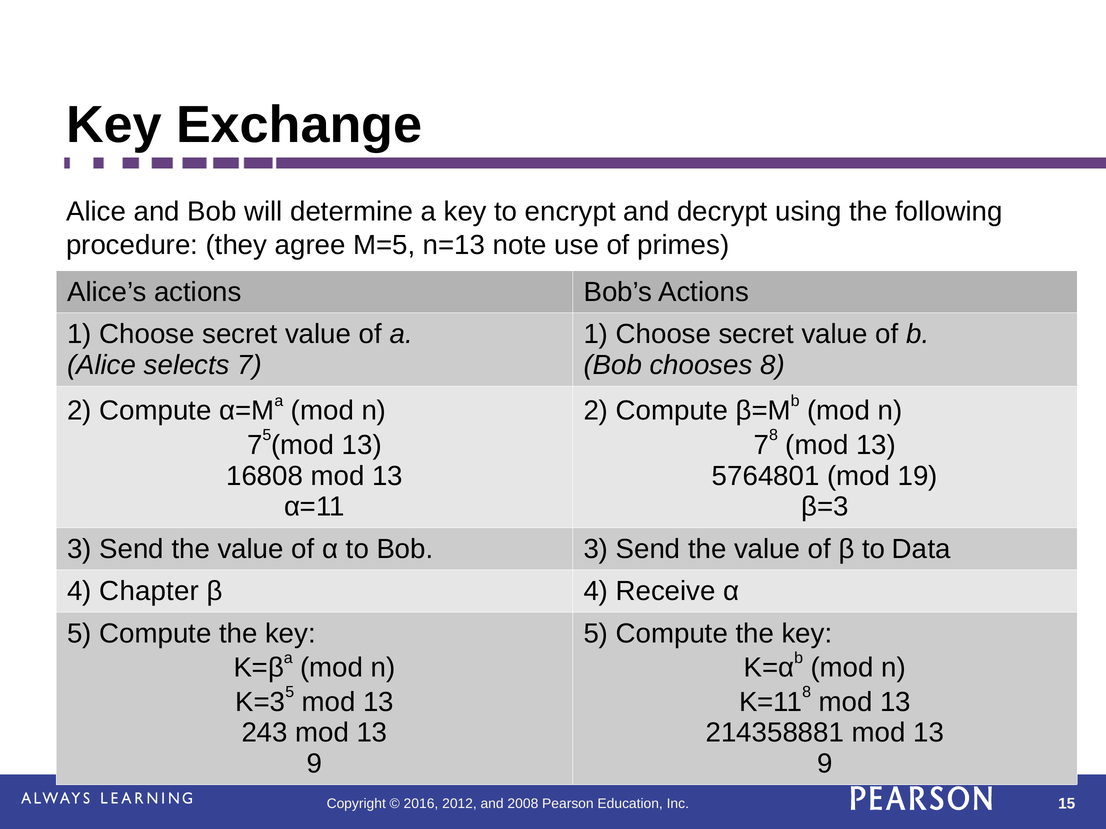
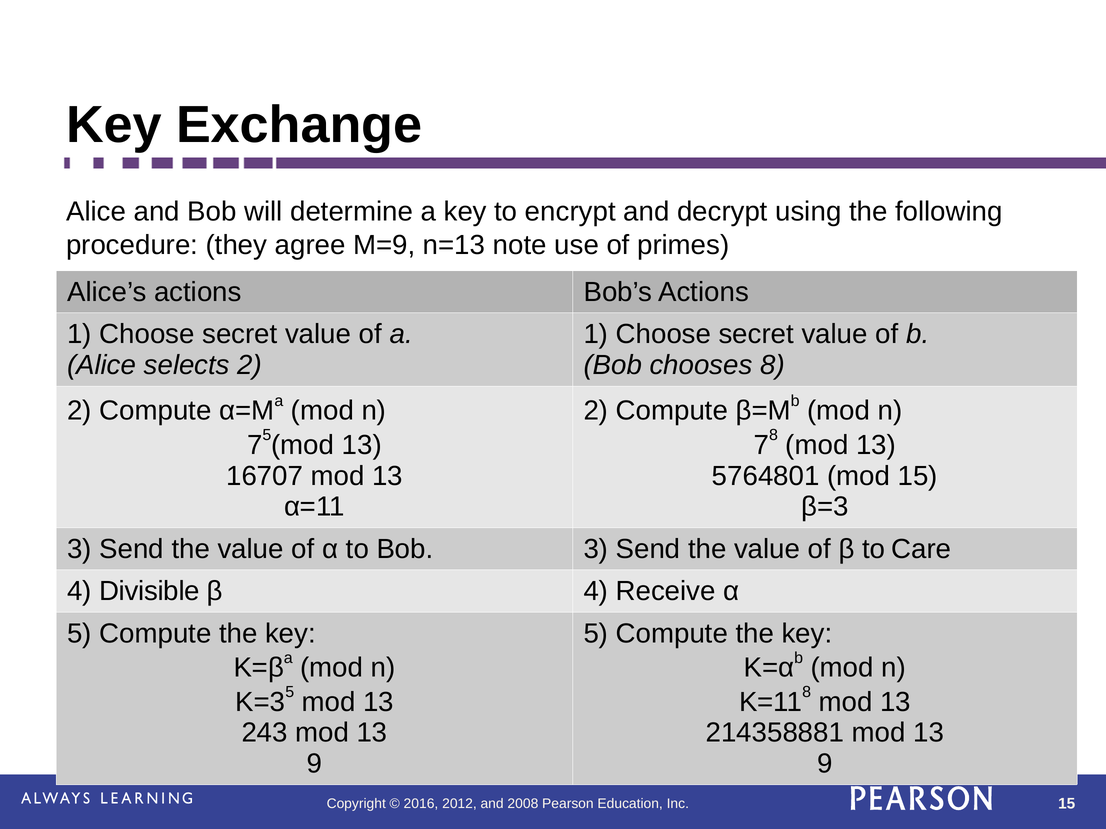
M=5: M=5 -> M=9 (384, 245)
selects 7: 7 -> 2 (250, 365)
16808: 16808 -> 16707 (265, 476)
mod 19: 19 -> 15 (918, 476)
Data: Data -> Care (921, 549)
Chapter: Chapter -> Divisible (149, 592)
